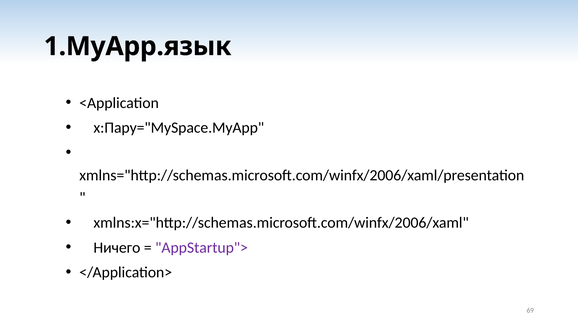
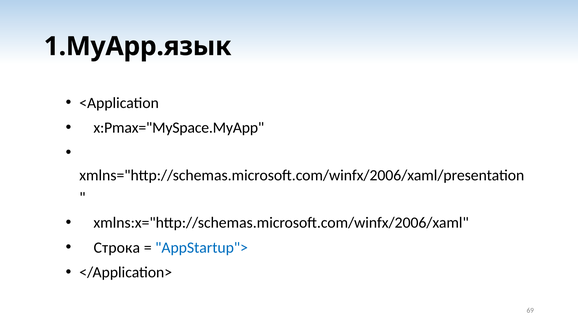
x:Пару="MySpace.MyApp: x:Пару="MySpace.MyApp -> x:Pmax="MySpace.MyApp (179, 128)
Ничего: Ничего -> Строка (117, 248)
AppStartup"> colour: purple -> blue (202, 248)
